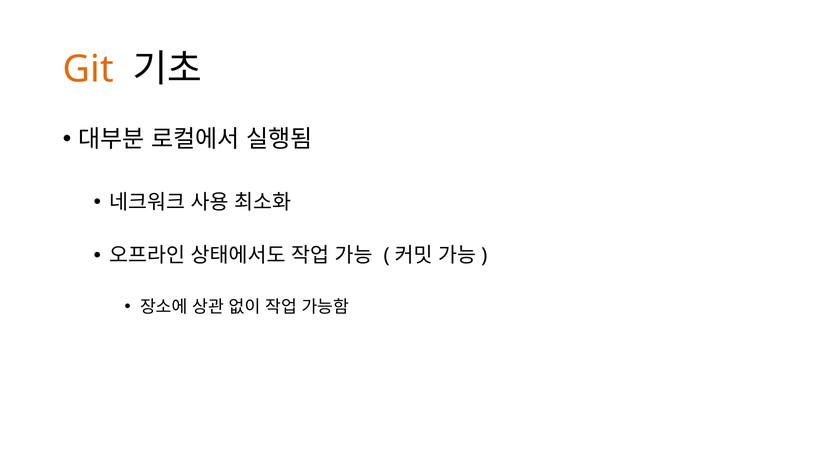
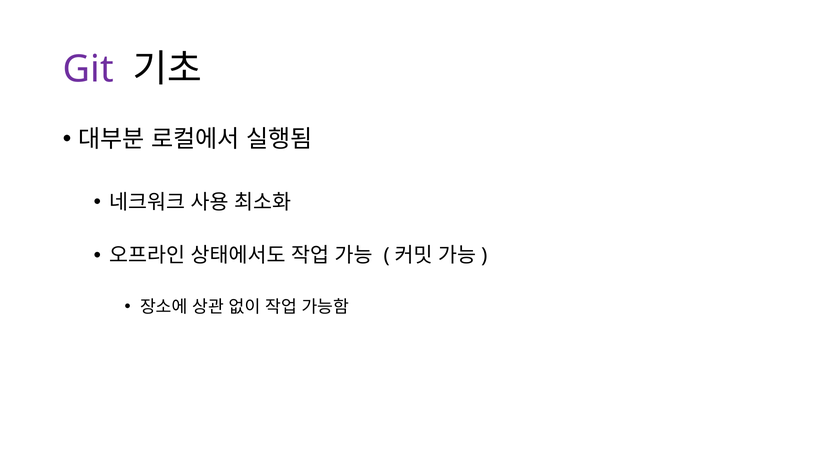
Git colour: orange -> purple (88, 69)
